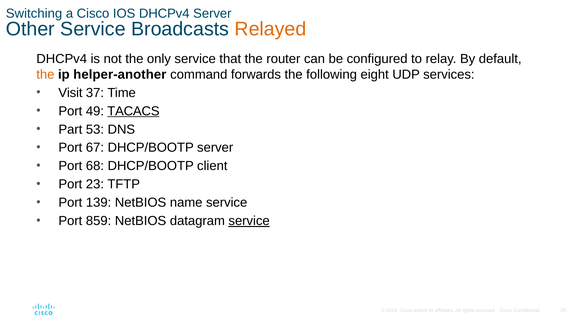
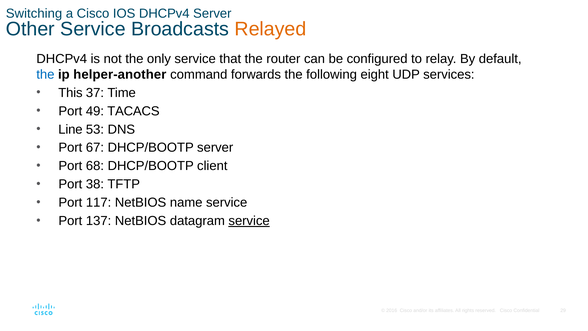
the colour: orange -> blue (45, 74)
Visit: Visit -> This (70, 93)
TACACS underline: present -> none (133, 111)
Part: Part -> Line (70, 129)
23: 23 -> 38 (95, 184)
139: 139 -> 117 (99, 202)
859: 859 -> 137 (99, 221)
